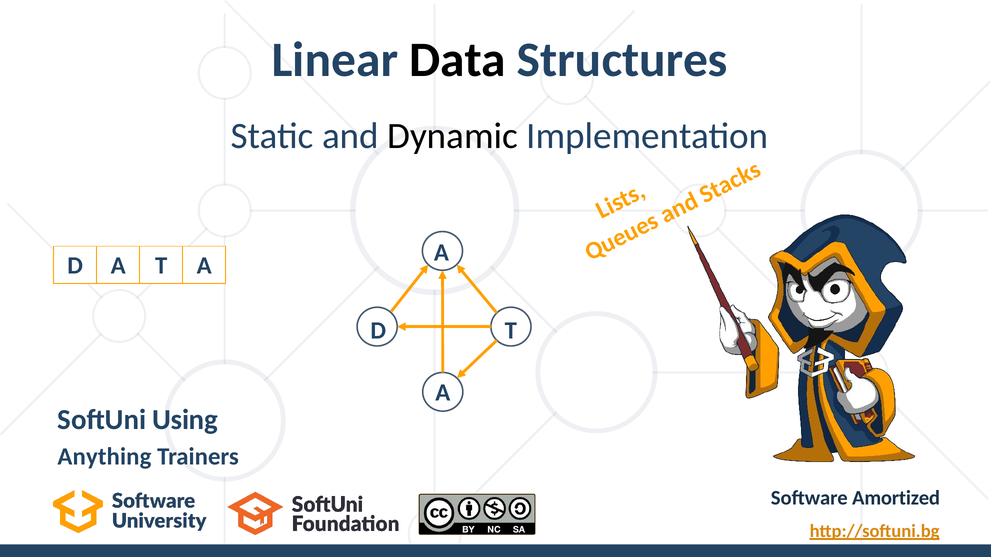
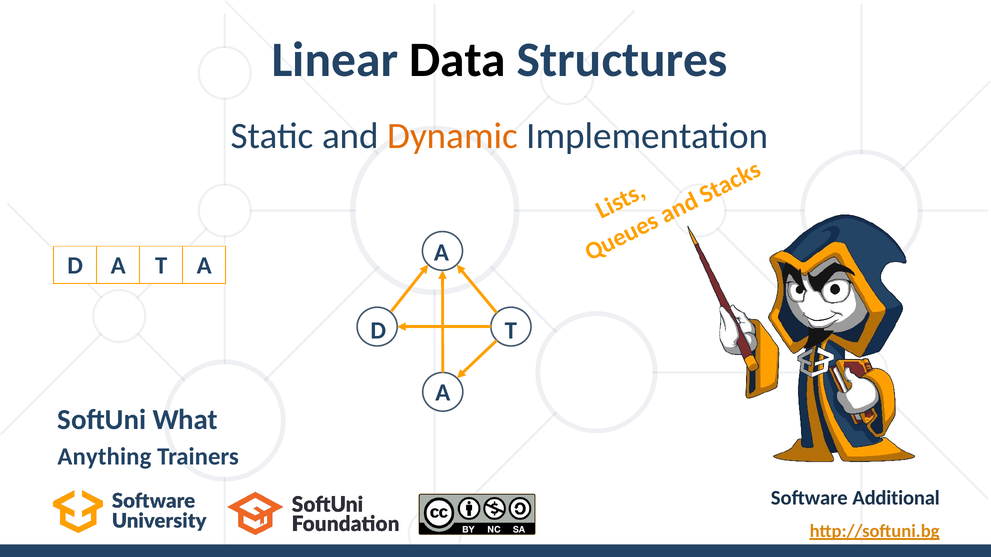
Dynamic colour: black -> orange (453, 136)
Using: Using -> What (185, 420)
Amortized: Amortized -> Additional (896, 498)
